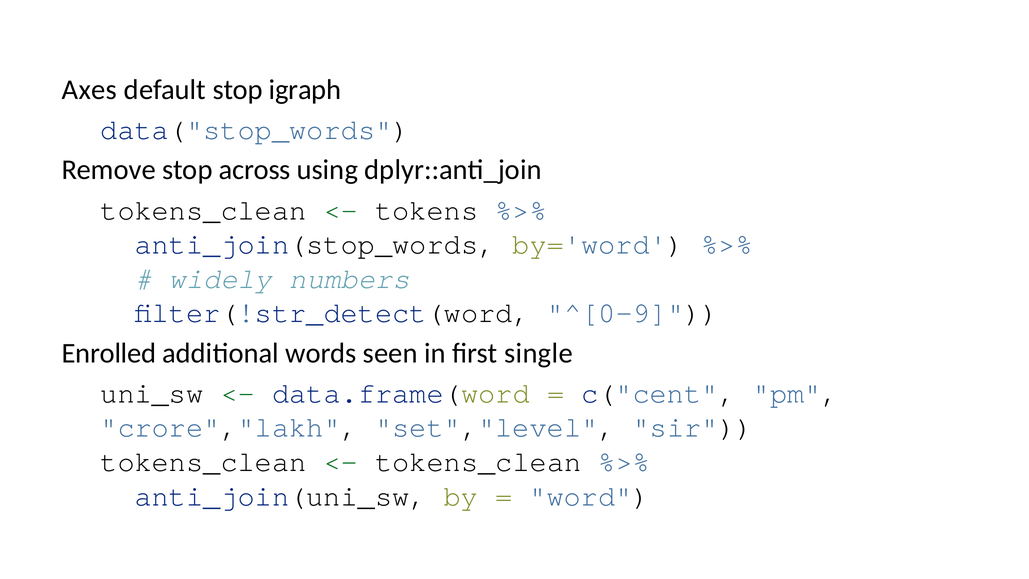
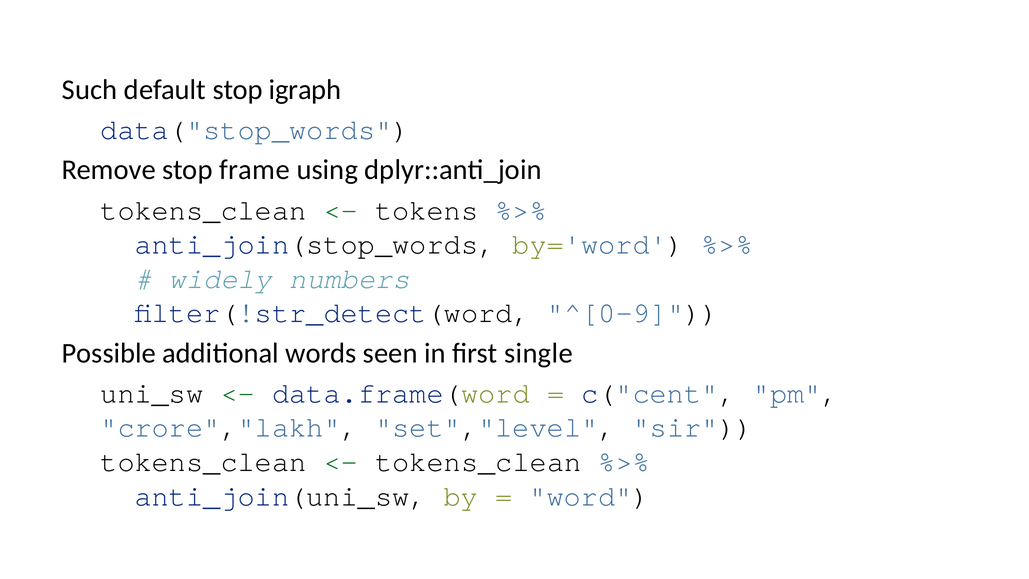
Axes: Axes -> Such (90, 90)
across: across -> frame (254, 170)
Enrolled: Enrolled -> Possible (109, 353)
